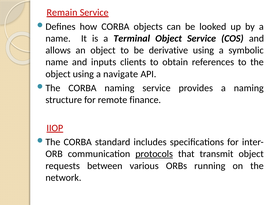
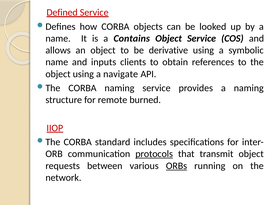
Remain: Remain -> Defined (62, 12)
Terminal: Terminal -> Contains (132, 38)
finance: finance -> burned (145, 100)
ORBs underline: none -> present (176, 166)
